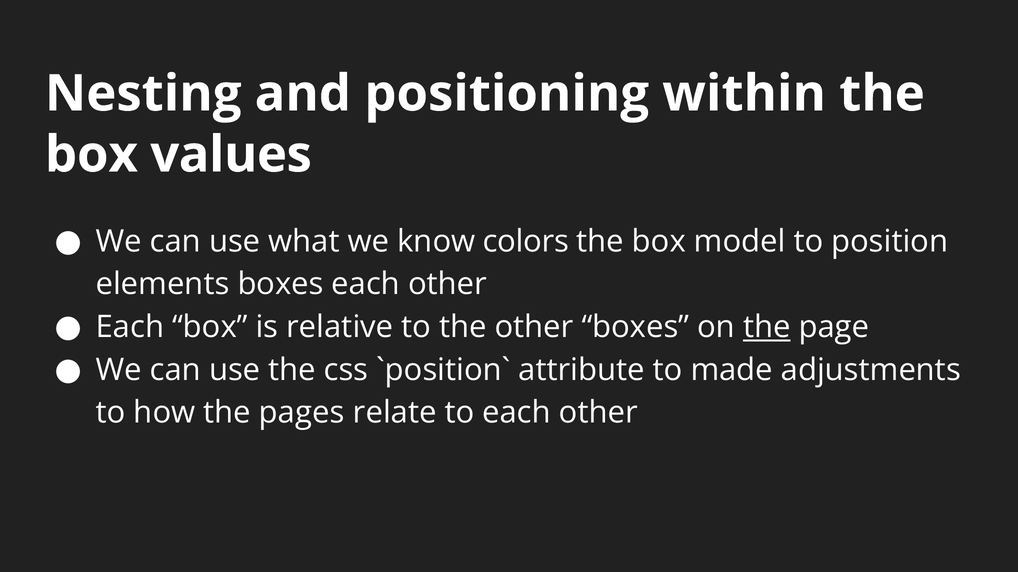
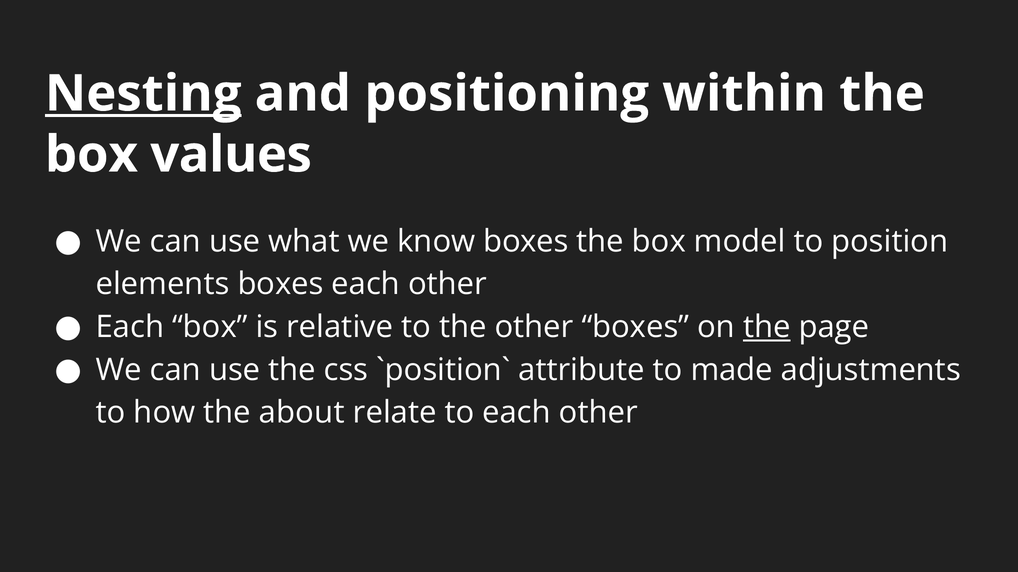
Nesting underline: none -> present (143, 94)
know colors: colors -> boxes (526, 242)
pages: pages -> about (302, 413)
